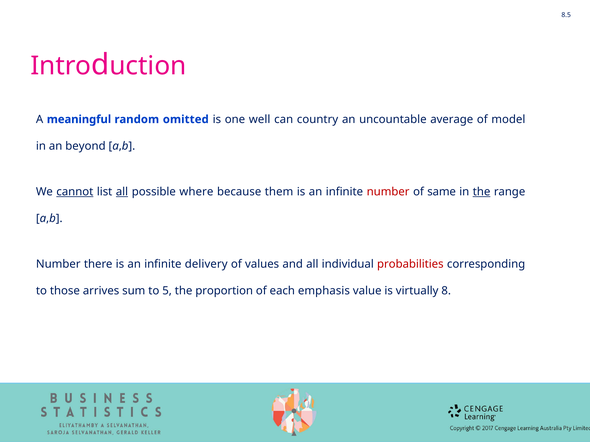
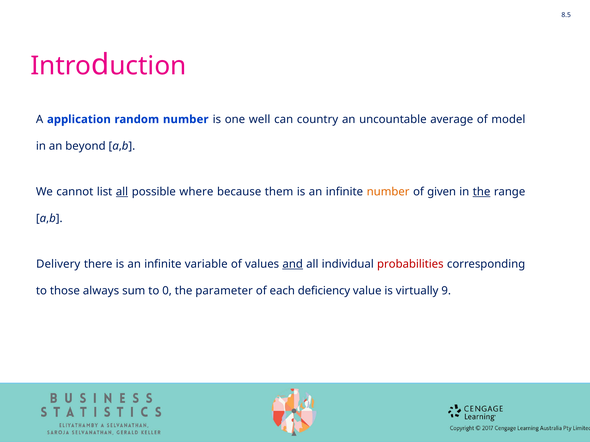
meaningful: meaningful -> application (79, 120)
random omitted: omitted -> number (186, 120)
cannot underline: present -> none (75, 192)
number colour: red -> orange (388, 192)
same: same -> given (442, 192)
Number: Number -> Delivery (58, 264)
delivery: delivery -> variable (206, 264)
and underline: none -> present (293, 264)
arrives: arrives -> always (101, 291)
5: 5 -> 0 (167, 291)
proportion: proportion -> parameter (224, 291)
emphasis: emphasis -> deficiency (324, 291)
8: 8 -> 9 (446, 291)
